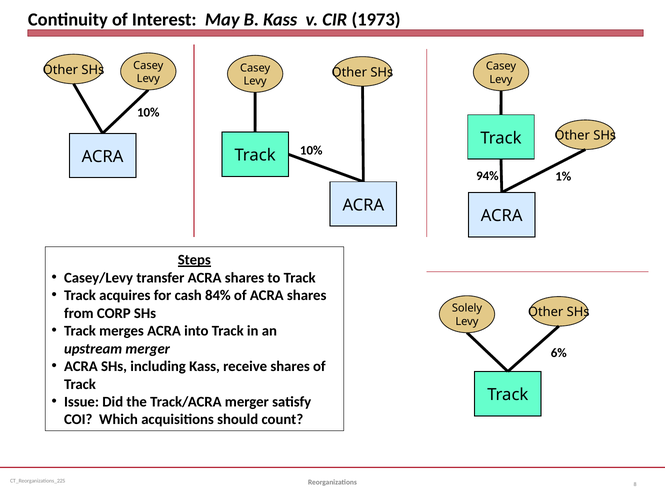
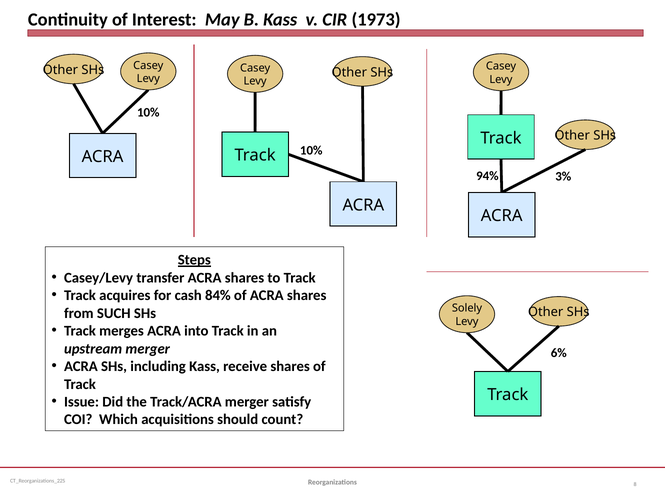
1%: 1% -> 3% (563, 176)
CORP: CORP -> SUCH (114, 313)
